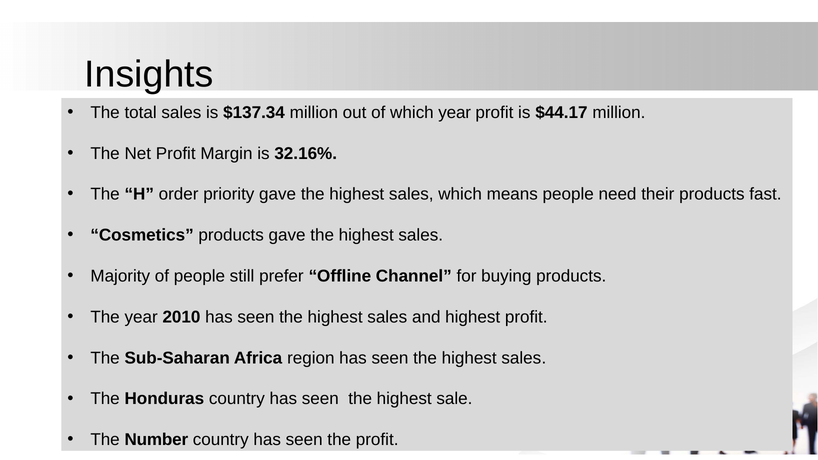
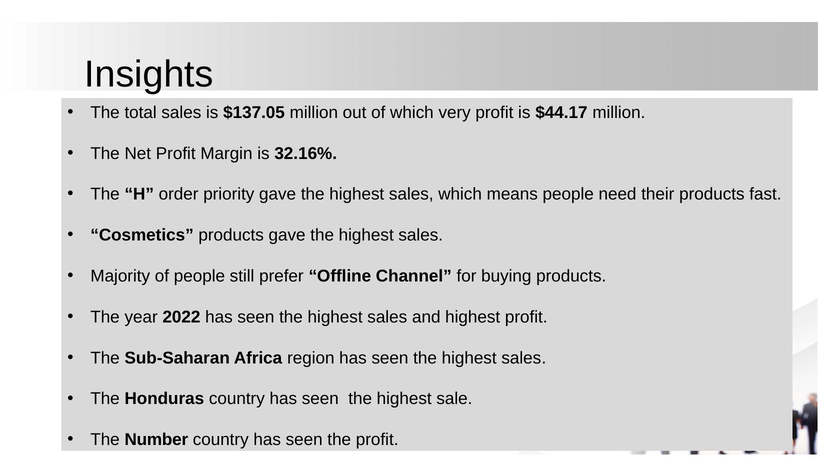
$137.34: $137.34 -> $137.05 (254, 113)
which year: year -> very (455, 113)
2010: 2010 -> 2022 (181, 317)
